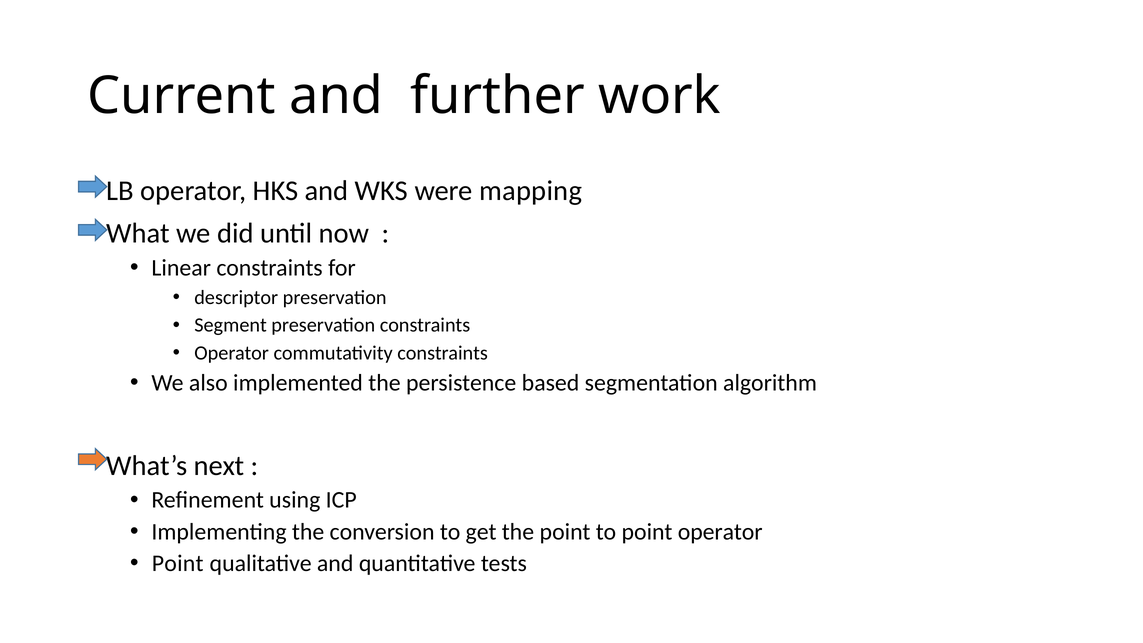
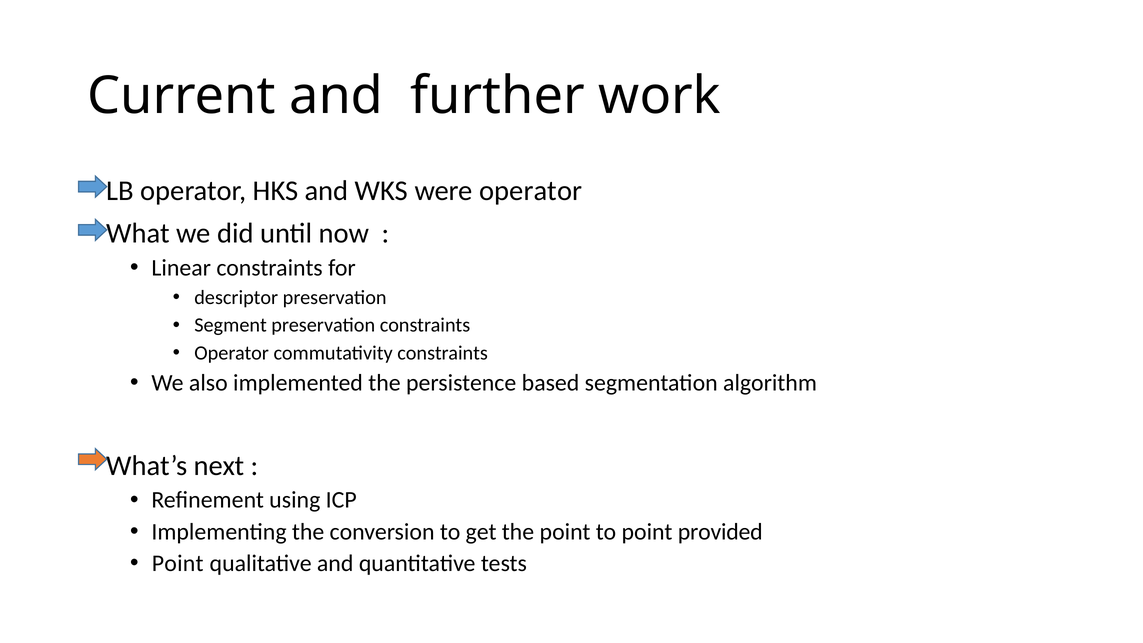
were mapping: mapping -> operator (531, 191)
point operator: operator -> provided (720, 532)
